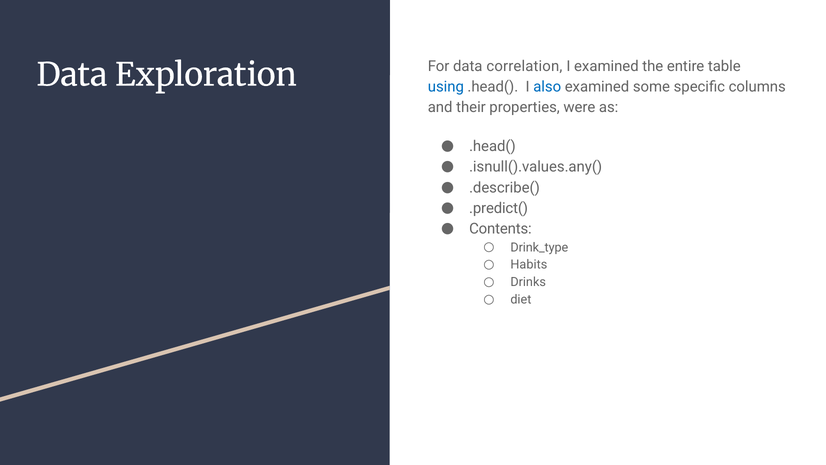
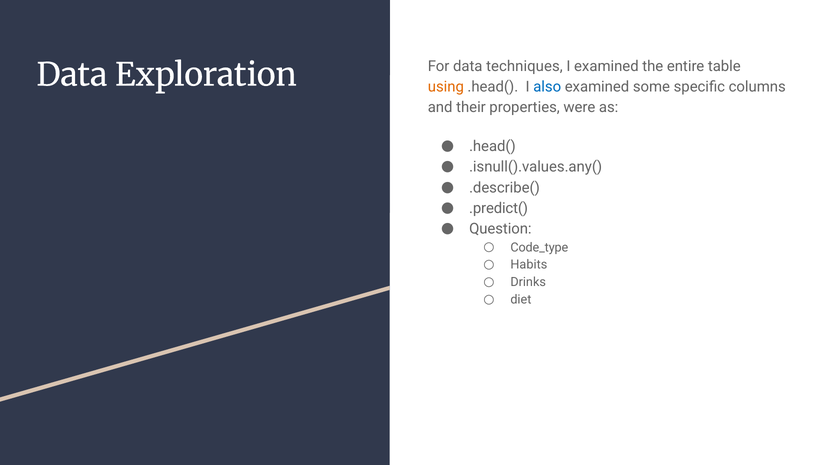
correlation: correlation -> techniques (524, 66)
using colour: blue -> orange (446, 87)
Contents: Contents -> Question (500, 229)
Drink_type: Drink_type -> Code_type (539, 247)
